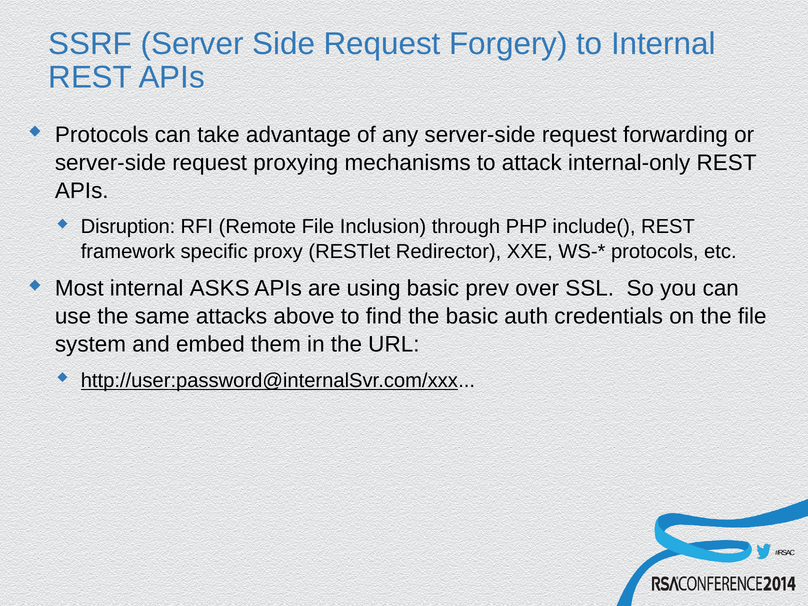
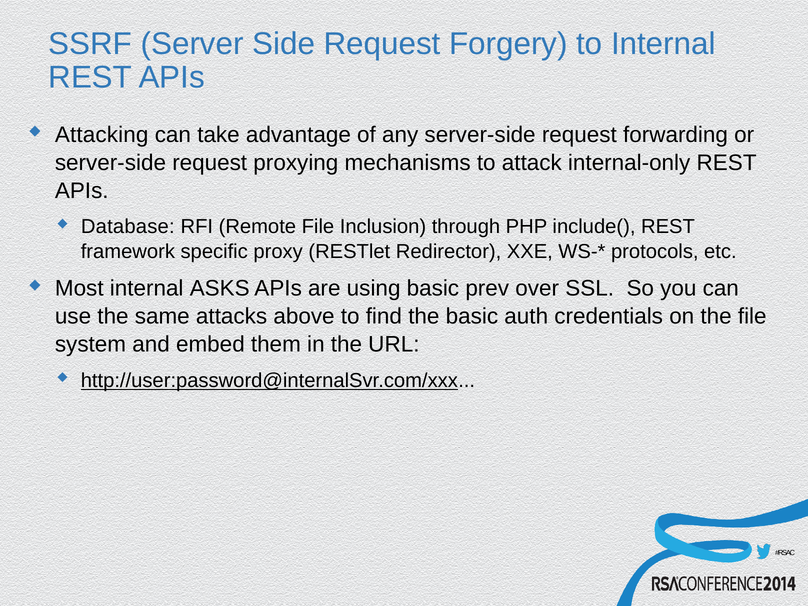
Protocols: Protocols -> Attacking (102, 135)
Disruption: Disruption -> Database (128, 227)
